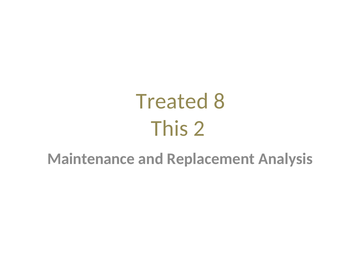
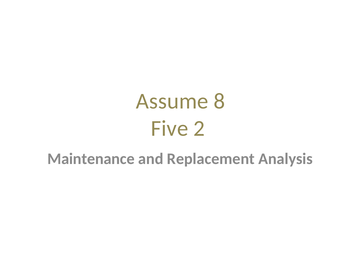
Treated: Treated -> Assume (172, 101)
This: This -> Five (170, 128)
